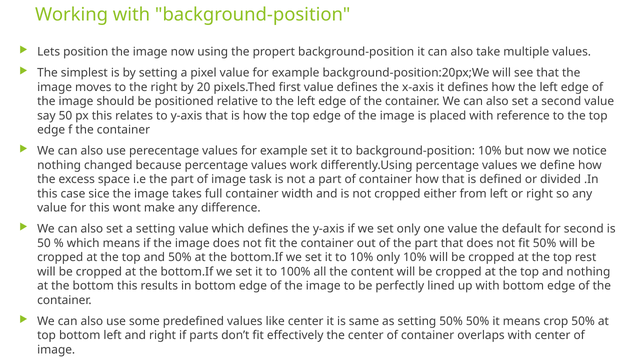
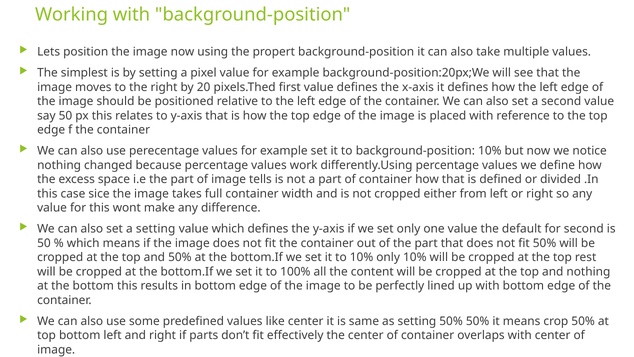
task: task -> tells (260, 179)
